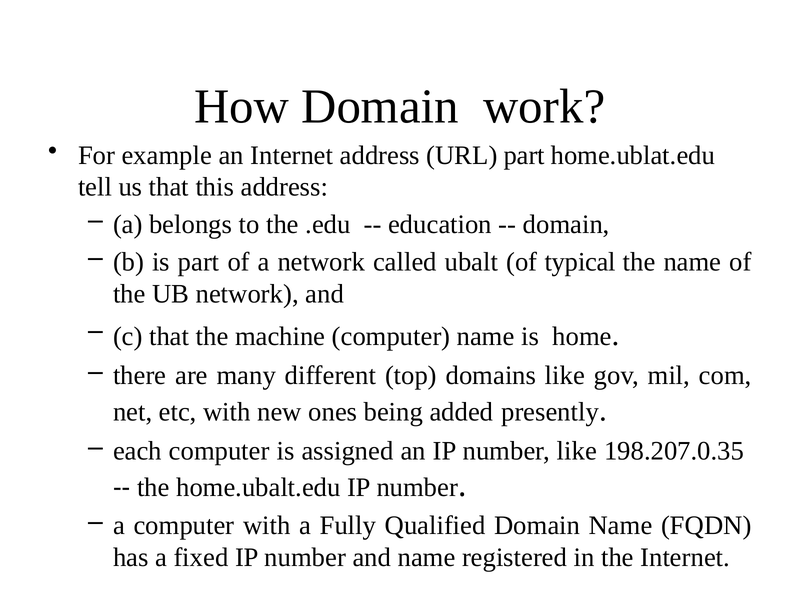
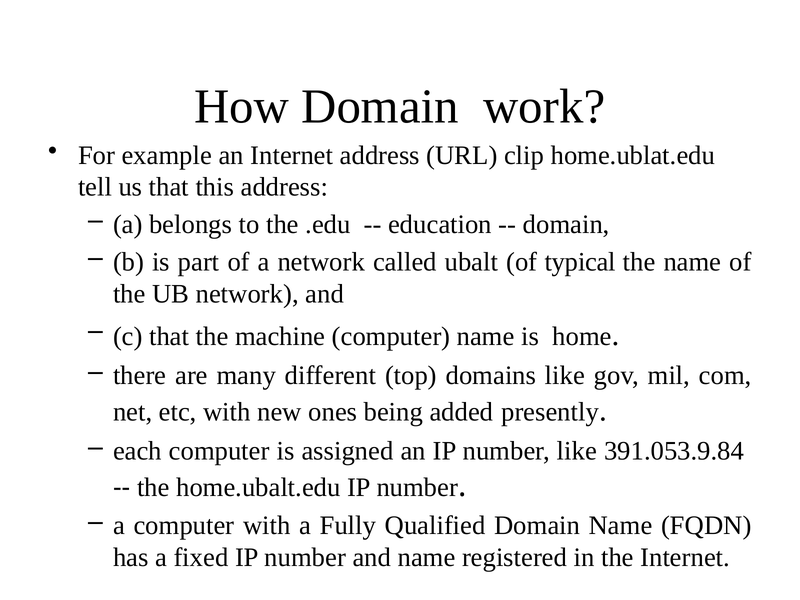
URL part: part -> clip (524, 155)
198.207.0.35: 198.207.0.35 -> 391.053.9.84 (674, 451)
